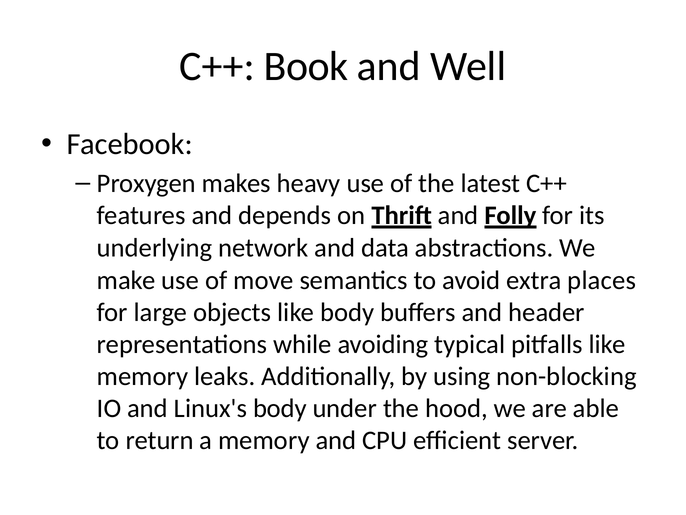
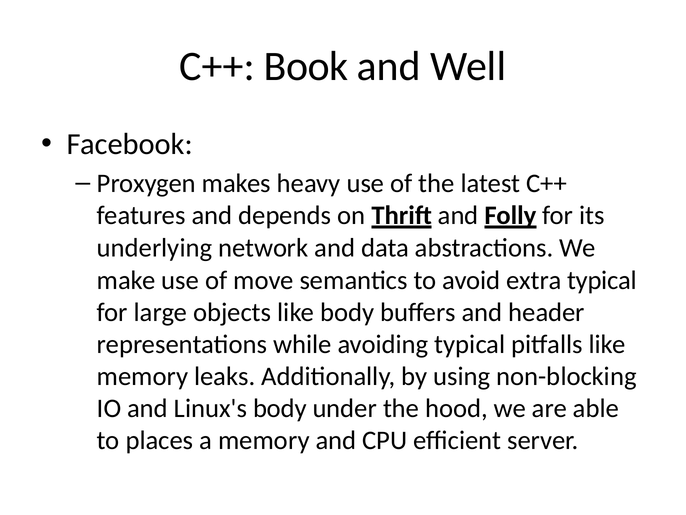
extra places: places -> typical (602, 280)
return: return -> places (159, 440)
